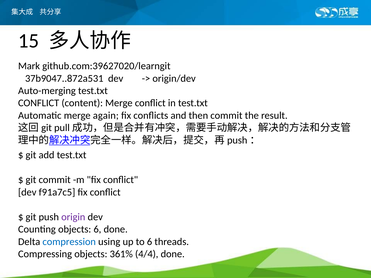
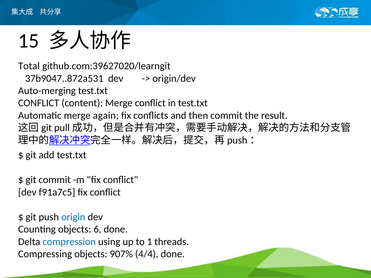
Mark: Mark -> Total (29, 66)
origin colour: purple -> blue (73, 217)
to 6: 6 -> 1 (150, 242)
361%: 361% -> 907% (121, 254)
